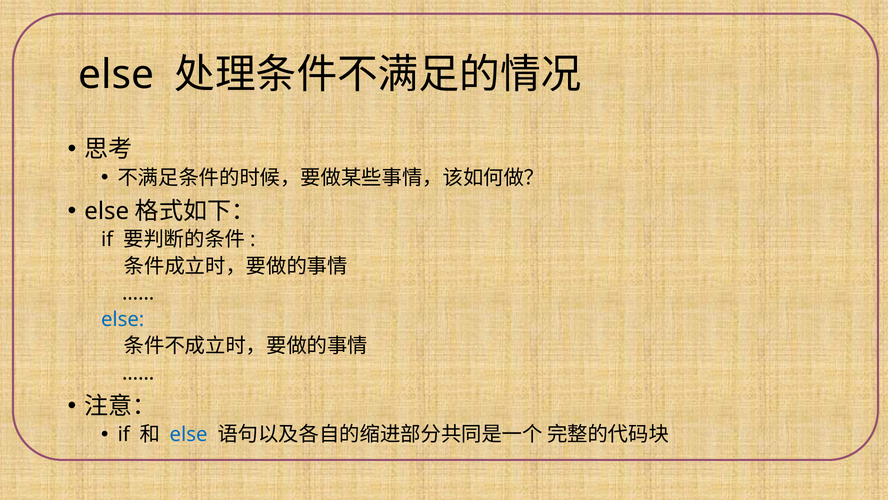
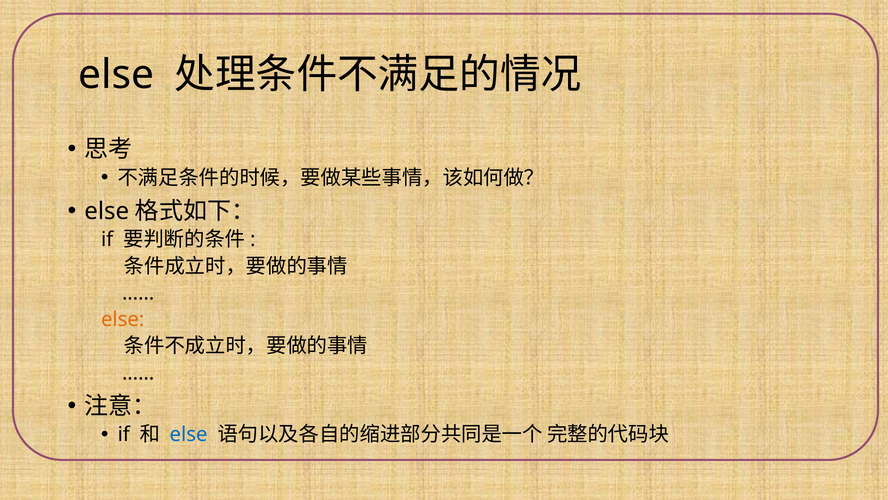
else colour: blue -> orange (123, 319)
